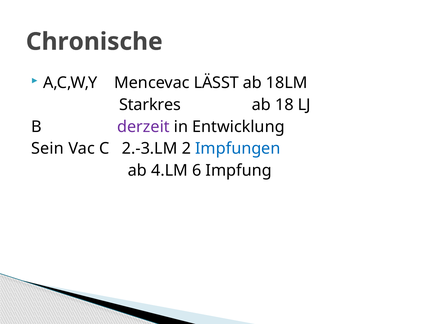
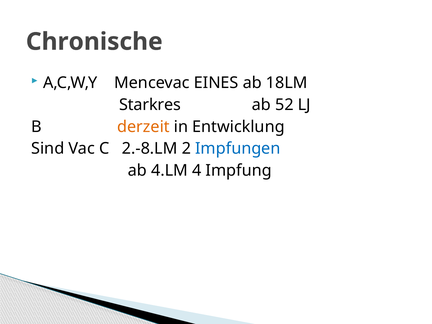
LÄSST: LÄSST -> EINES (216, 83)
18: 18 -> 52 (284, 105)
derzeit colour: purple -> orange (143, 127)
Sein: Sein -> Sind (48, 149)
2.-3.LM: 2.-3.LM -> 2.-8.LM (150, 149)
6: 6 -> 4 (197, 170)
